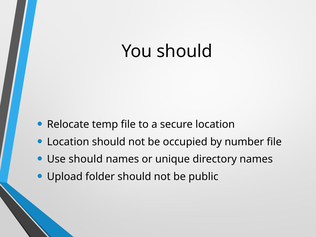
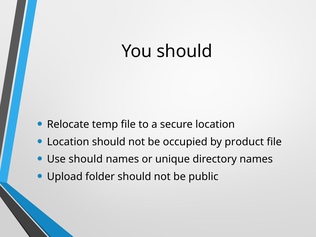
number: number -> product (244, 142)
